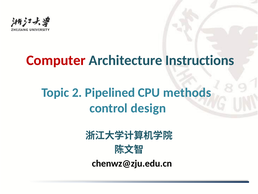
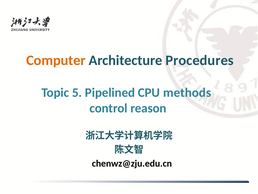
Computer colour: red -> orange (56, 60)
Instructions: Instructions -> Procedures (200, 60)
2: 2 -> 5 (77, 92)
design: design -> reason (148, 108)
